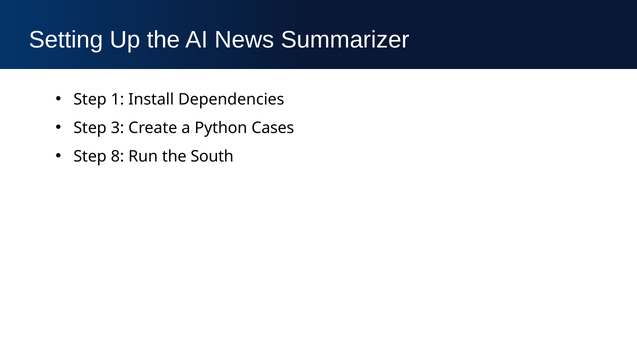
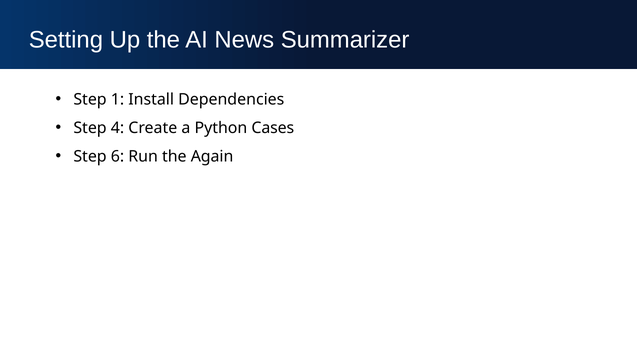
3: 3 -> 4 (117, 128)
8: 8 -> 6 (117, 157)
South: South -> Again (212, 157)
